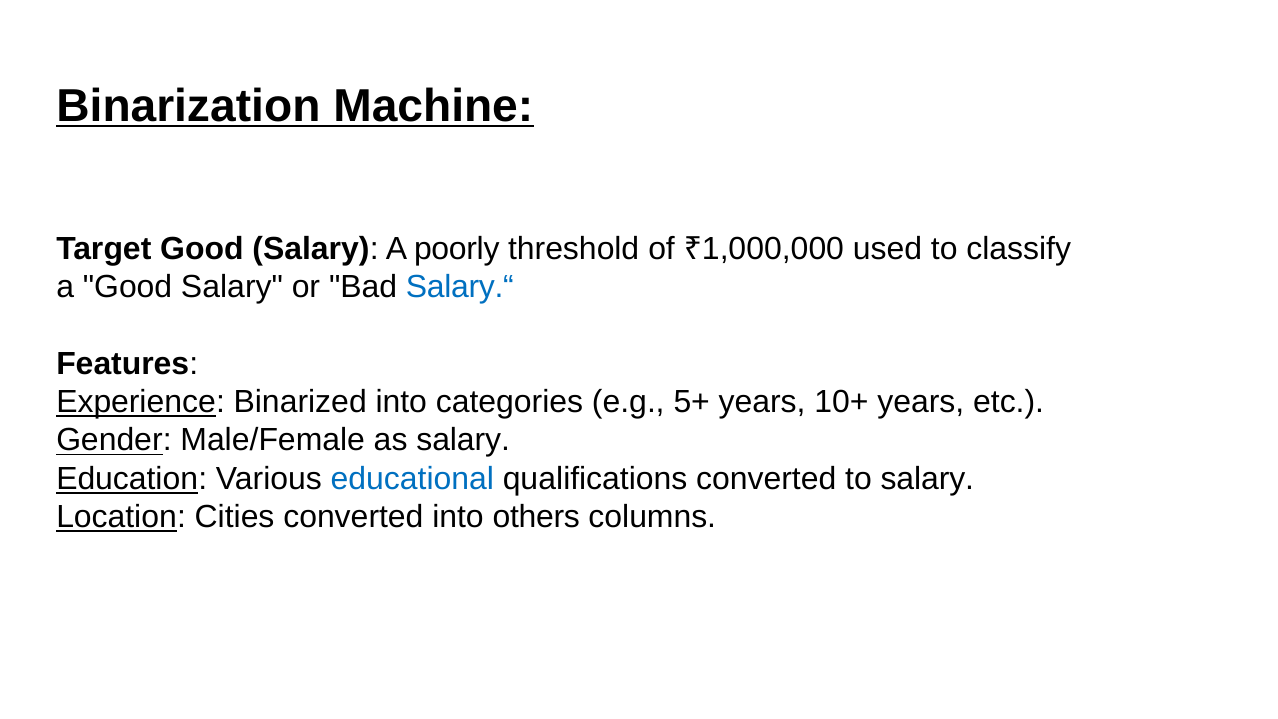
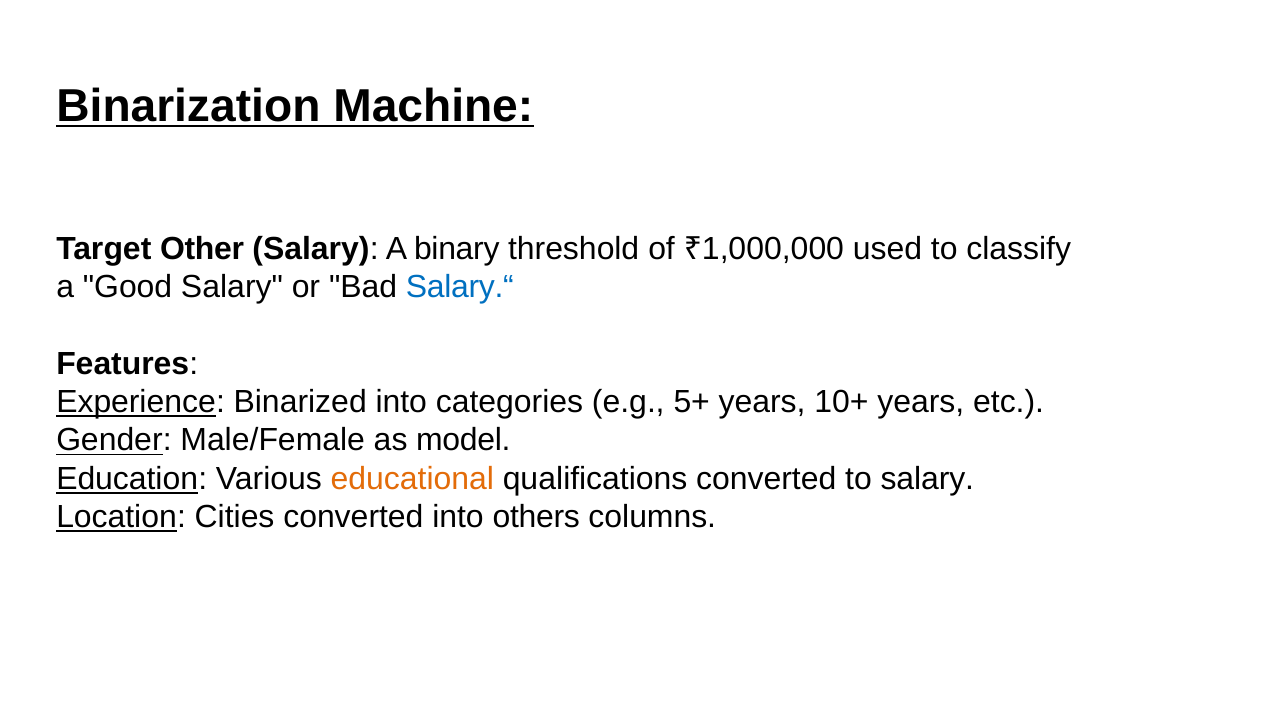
Target Good: Good -> Other (202, 249)
poorly: poorly -> binary (457, 249)
as salary: salary -> model (463, 440)
educational colour: blue -> orange (412, 479)
